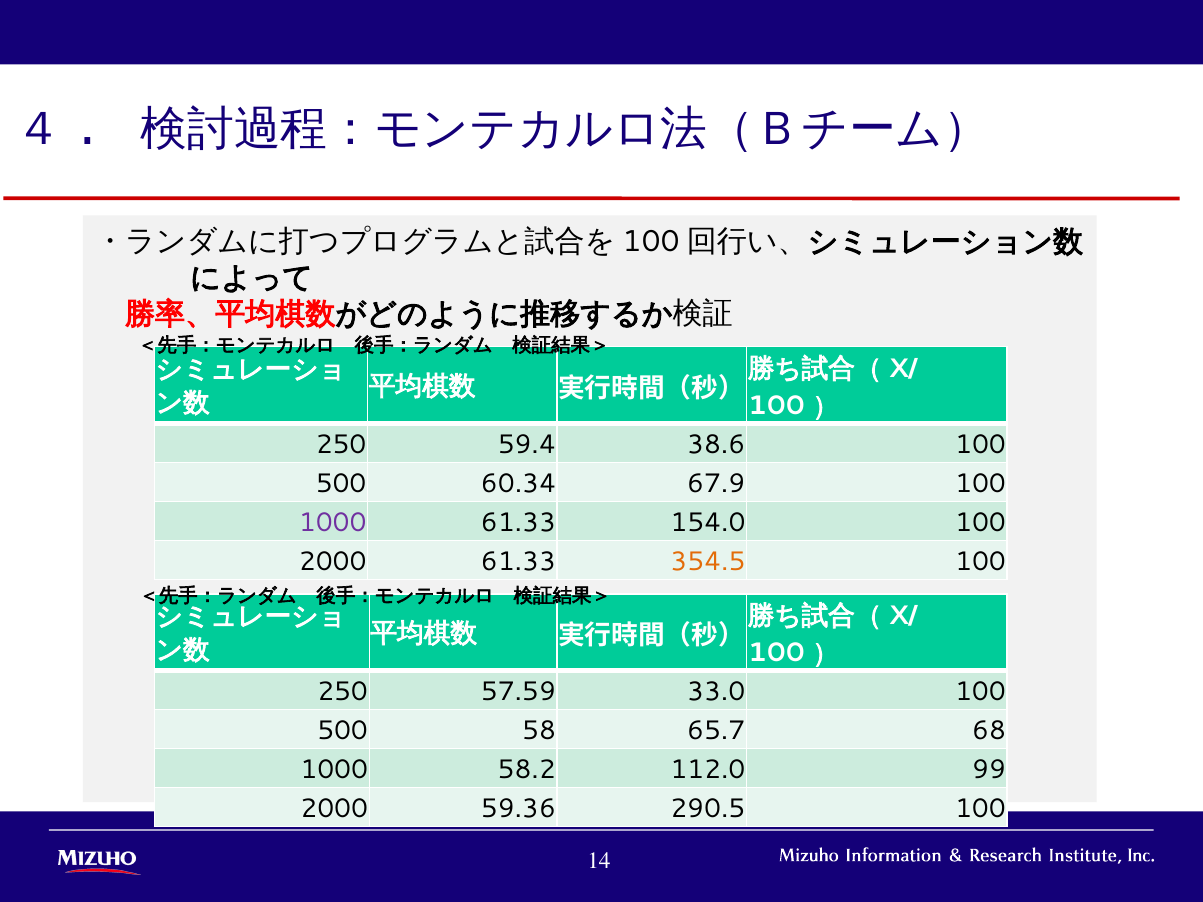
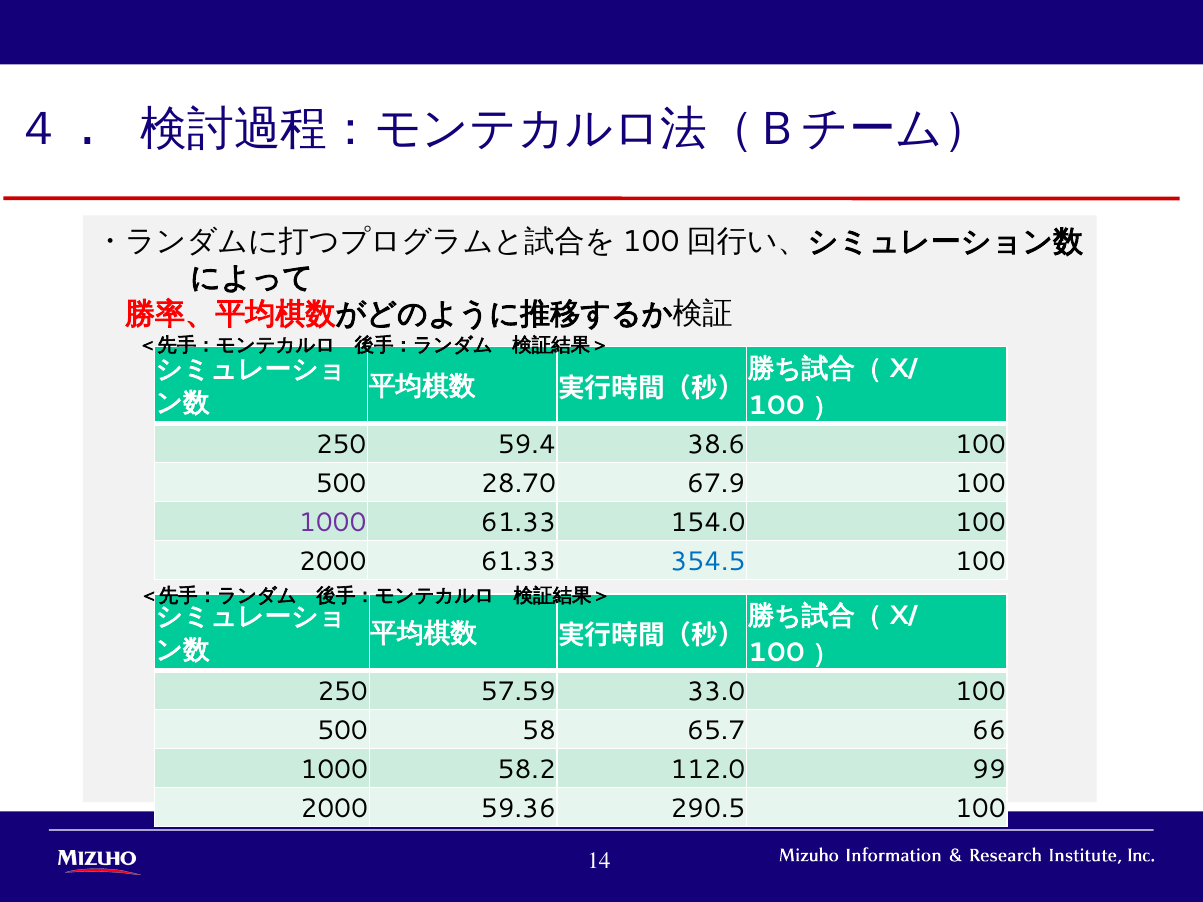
60.34: 60.34 -> 28.70 (518, 484)
354.5 colour: orange -> blue (708, 562)
68: 68 -> 66 (989, 731)
